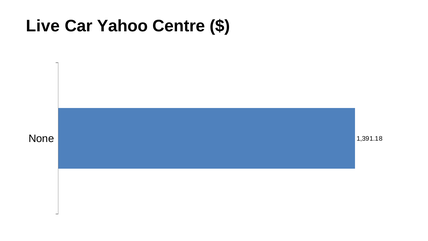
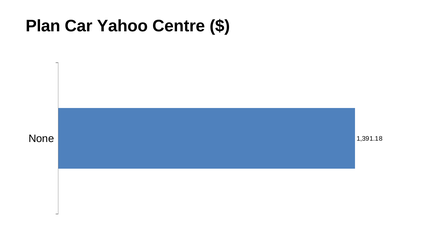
Live: Live -> Plan (43, 26)
